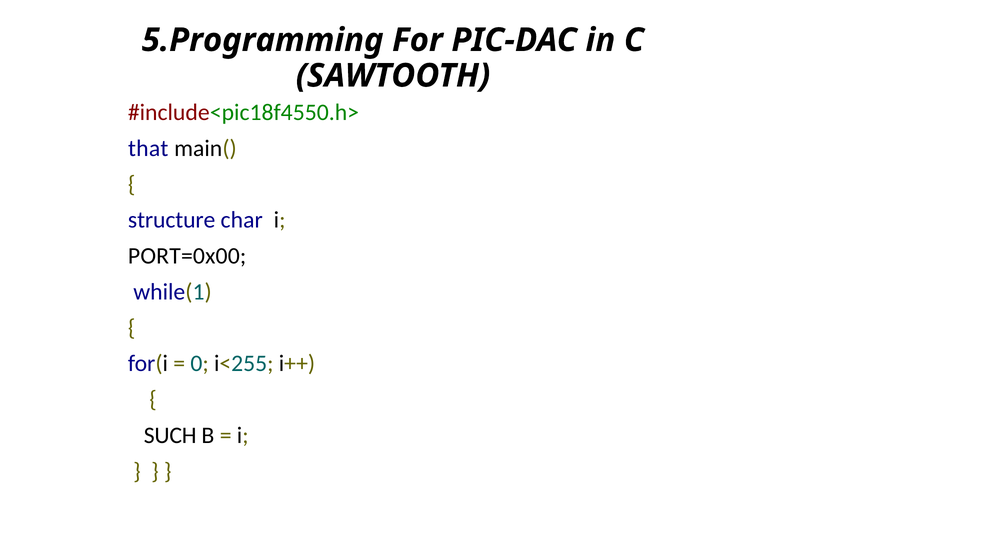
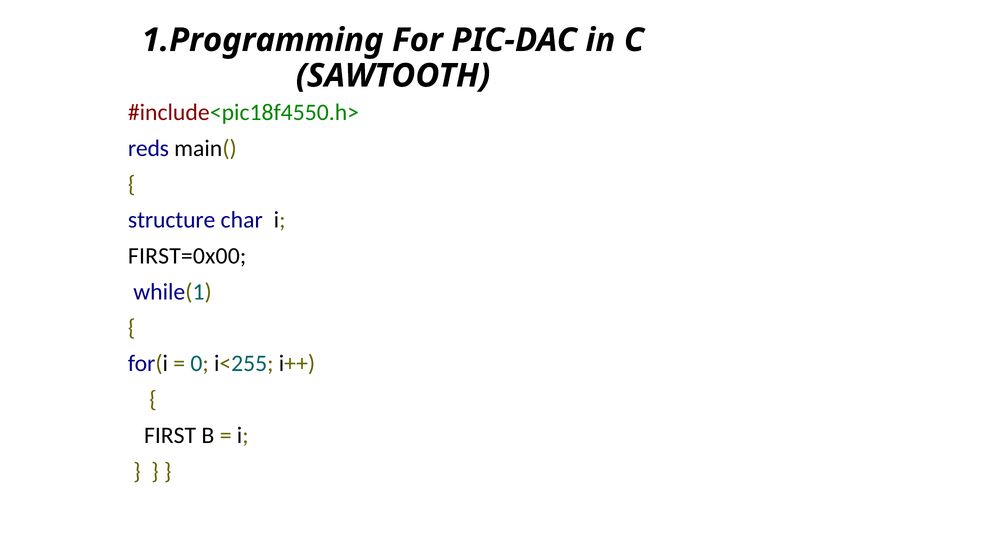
5.Programming: 5.Programming -> 1.Programming (263, 40)
that: that -> reds (148, 149)
PORT=0x00: PORT=0x00 -> FIRST=0x00 (187, 256)
SUCH: SUCH -> FIRST (170, 436)
